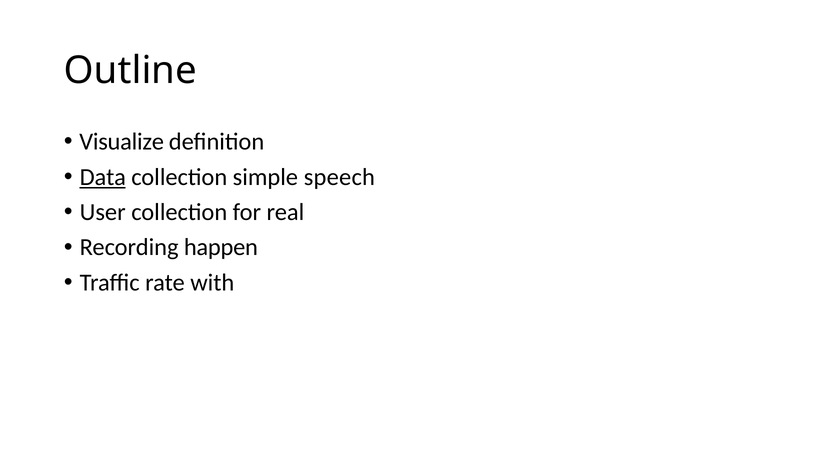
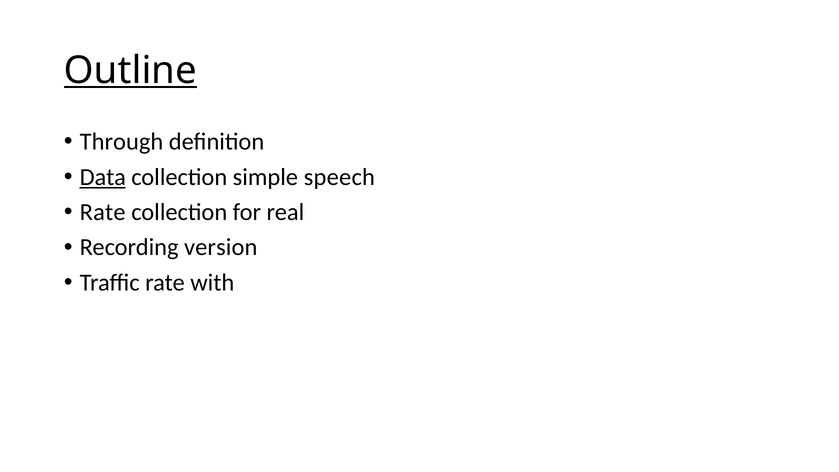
Outline underline: none -> present (130, 70)
Visualize: Visualize -> Through (122, 142)
User: User -> Rate (103, 212)
happen: happen -> version (221, 247)
